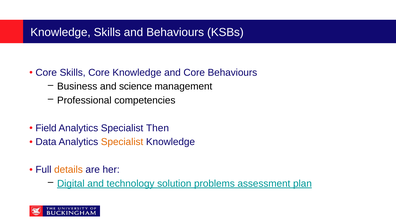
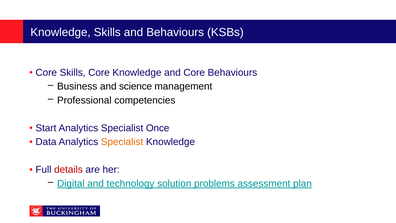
Field: Field -> Start (46, 128)
Then: Then -> Once (158, 128)
details colour: orange -> red (68, 169)
